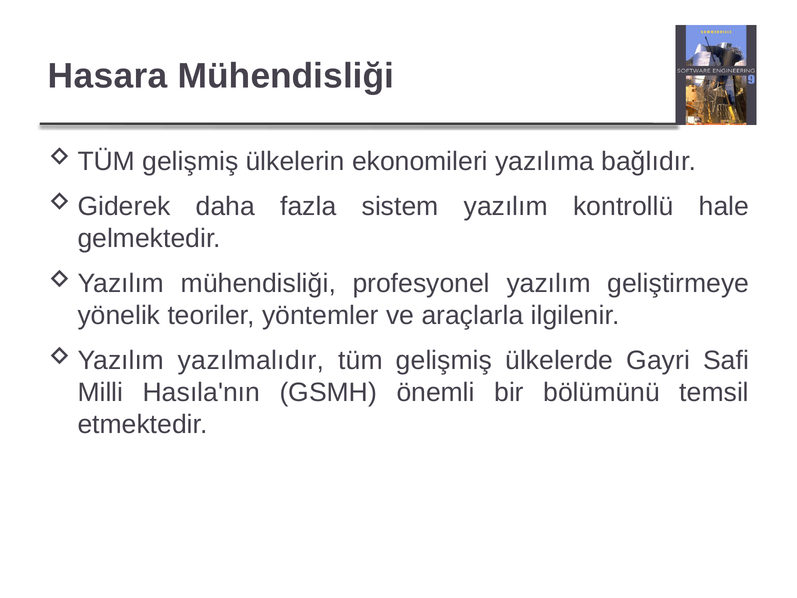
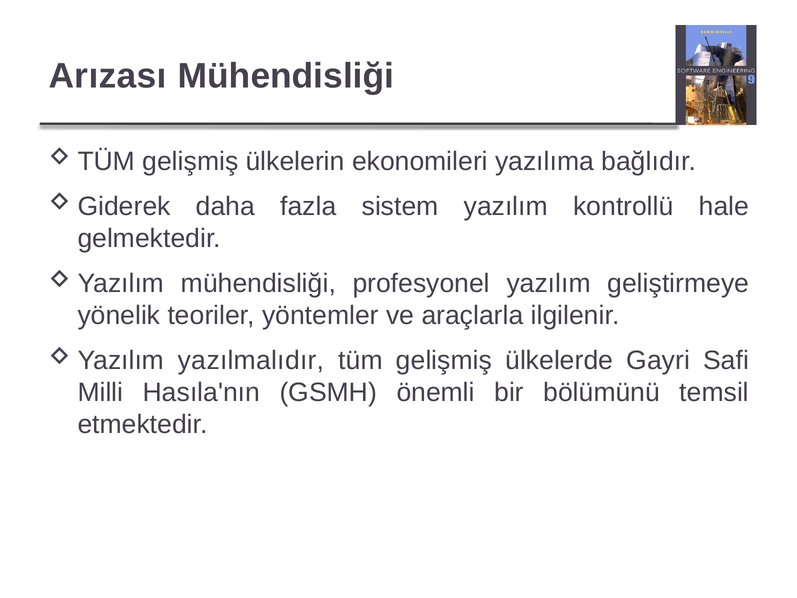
Hasara: Hasara -> Arızası (108, 76)
